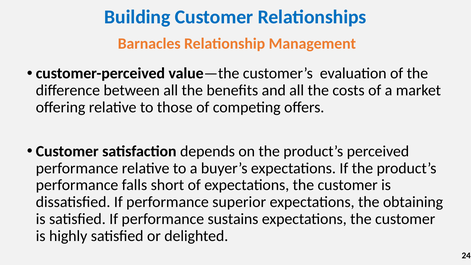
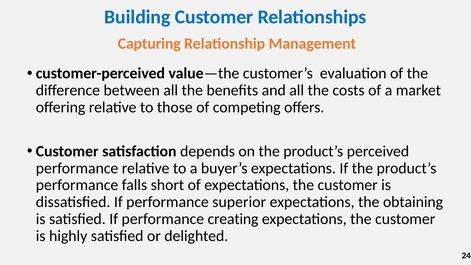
Barnacles: Barnacles -> Capturing (149, 44)
sustains: sustains -> creating (233, 219)
